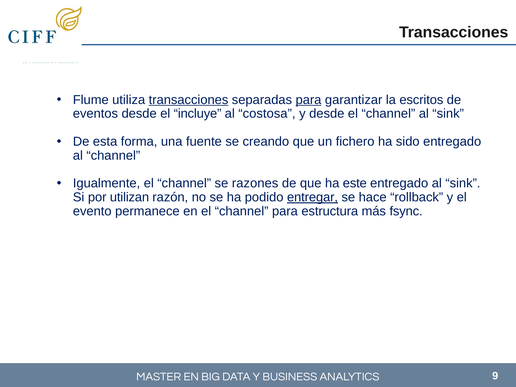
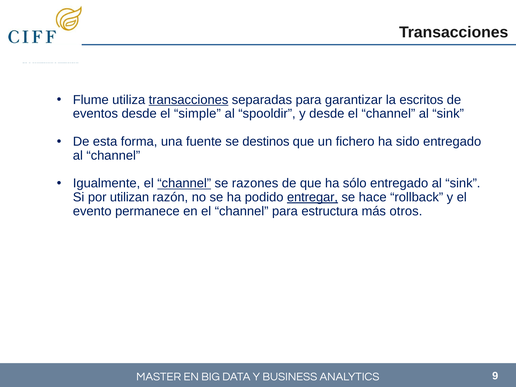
para underline: present -> none (309, 100)
incluye: incluye -> simple (197, 114)
costosa: costosa -> spooldir (267, 114)
creando: creando -> destinos (266, 142)
channel underline: none -> present (184, 183)
este: este -> sólo (355, 183)
fsync: fsync -> otros (406, 211)
